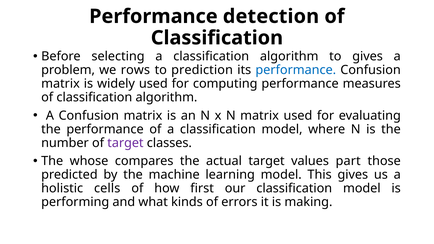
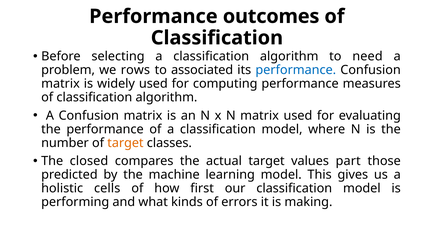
detection: detection -> outcomes (271, 16)
to gives: gives -> need (367, 56)
prediction: prediction -> associated (202, 70)
target colour: purple -> orange (125, 143)
whose: whose -> closed (89, 161)
